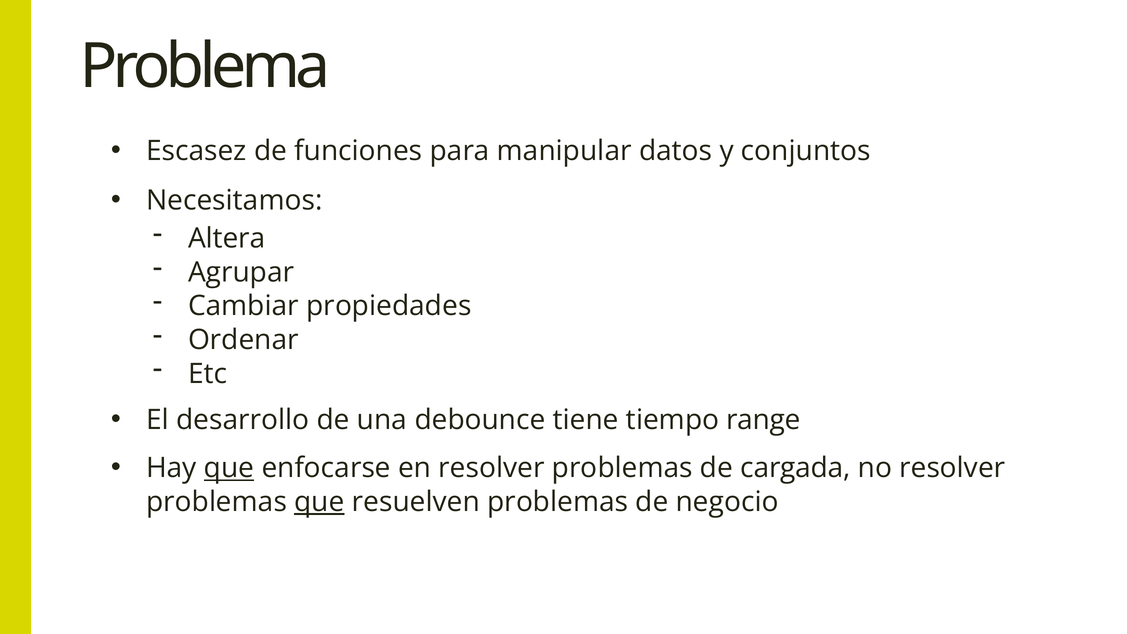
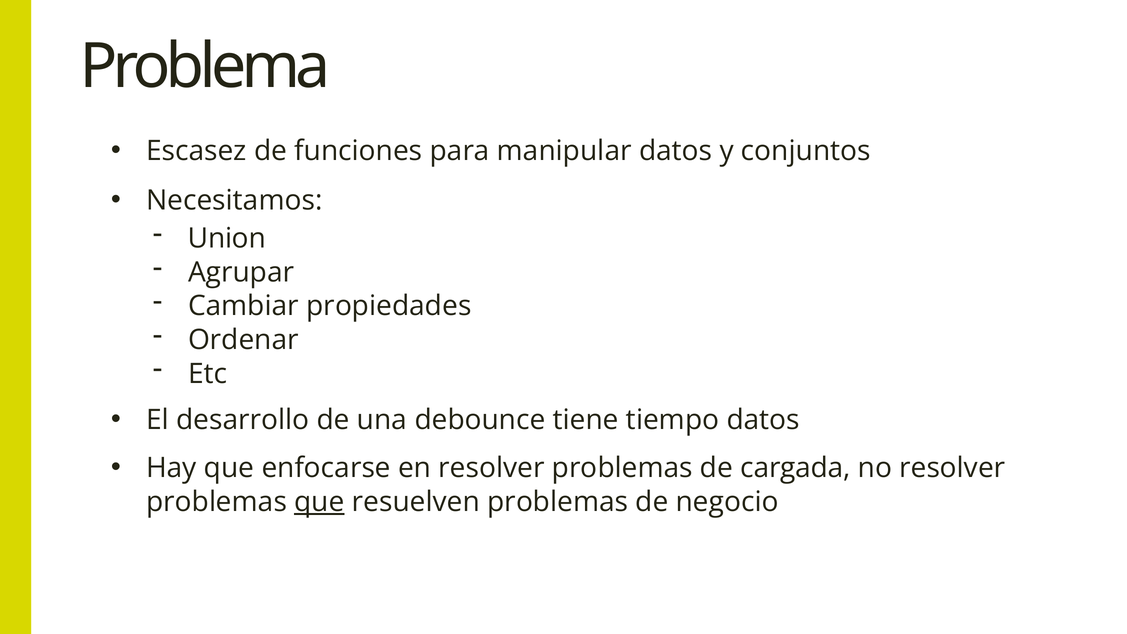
Altera: Altera -> Union (227, 239)
tiempo range: range -> datos (763, 420)
que underline: present -> none (229, 468)
